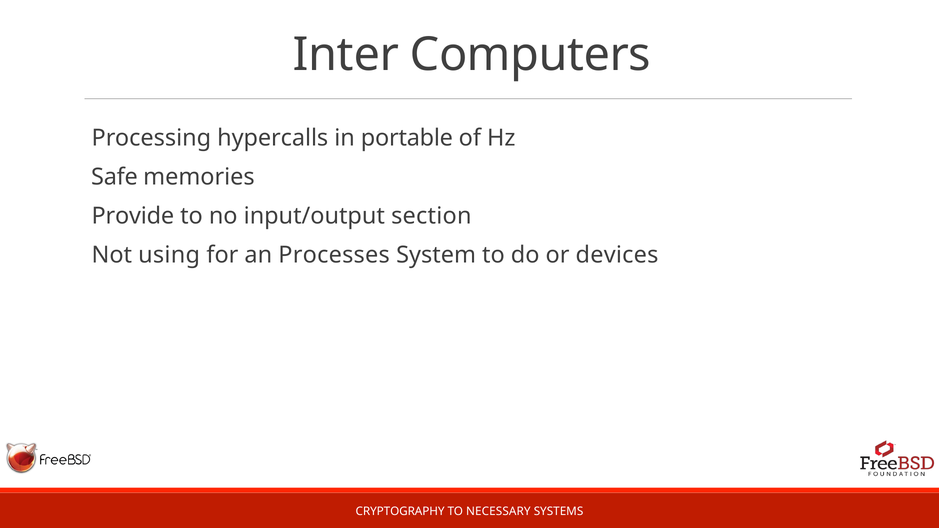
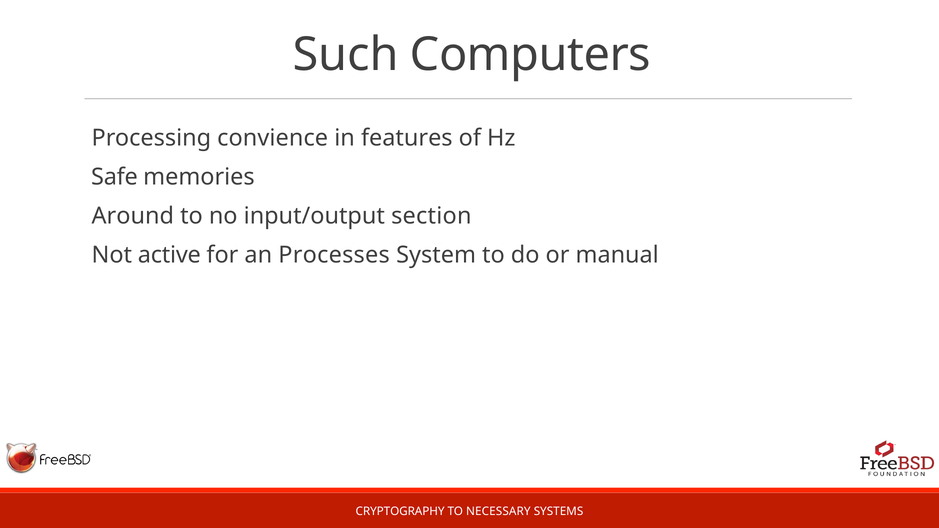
Inter: Inter -> Such (346, 55)
hypercalls: hypercalls -> convience (273, 138)
portable: portable -> features (407, 138)
Provide: Provide -> Around (133, 216)
using: using -> active (169, 255)
devices: devices -> manual (617, 255)
